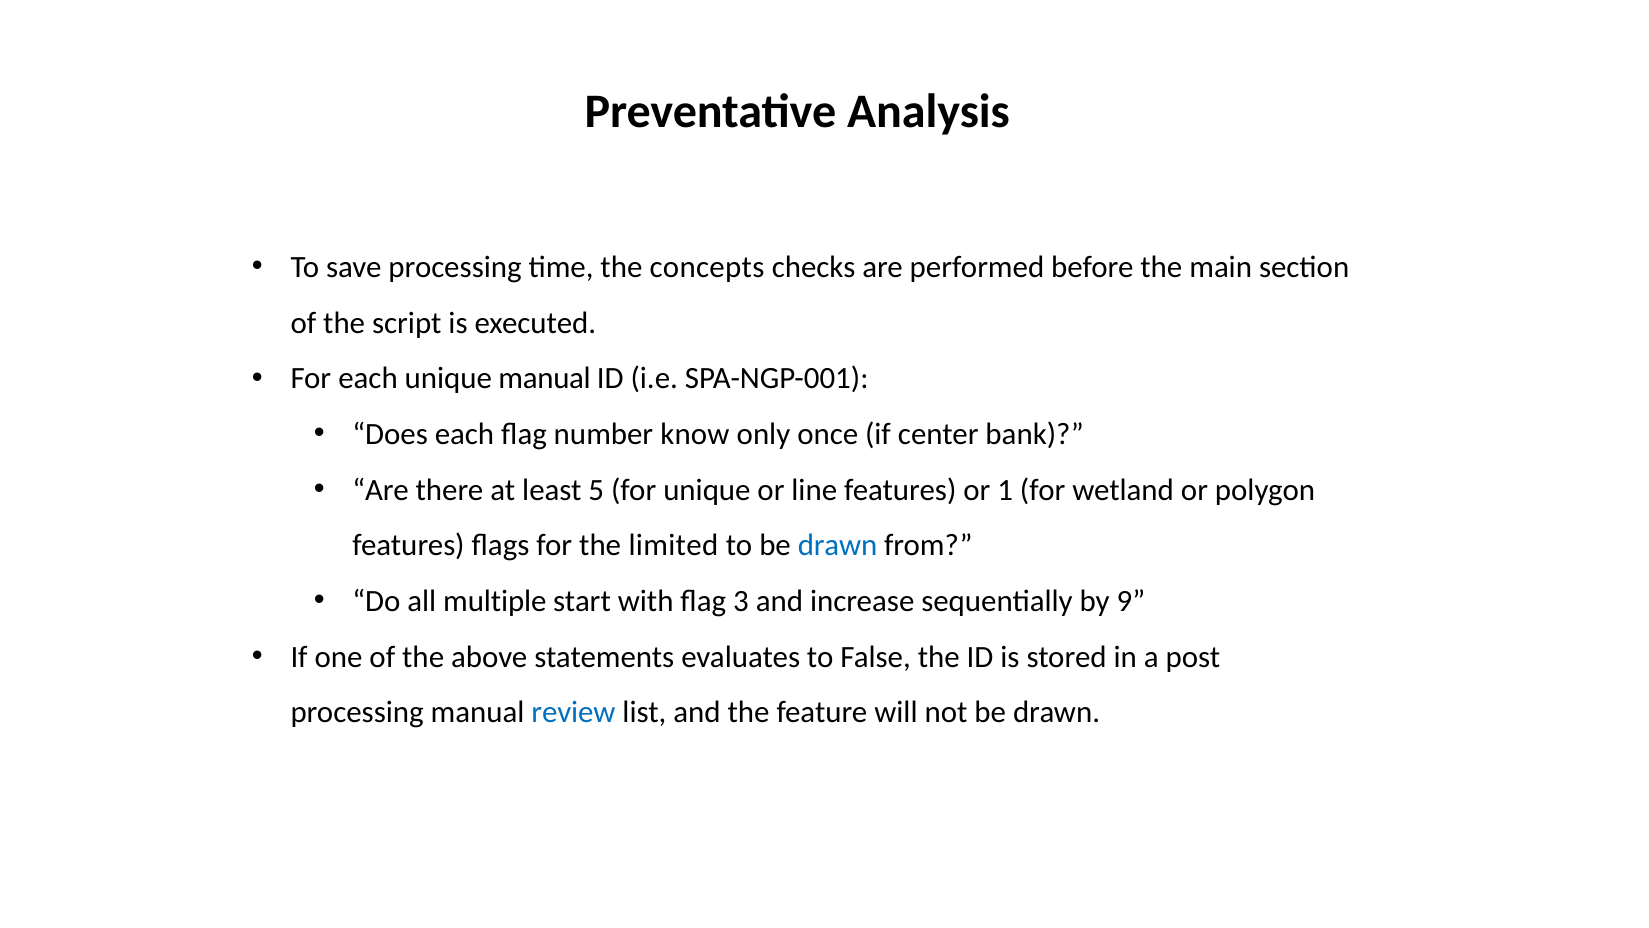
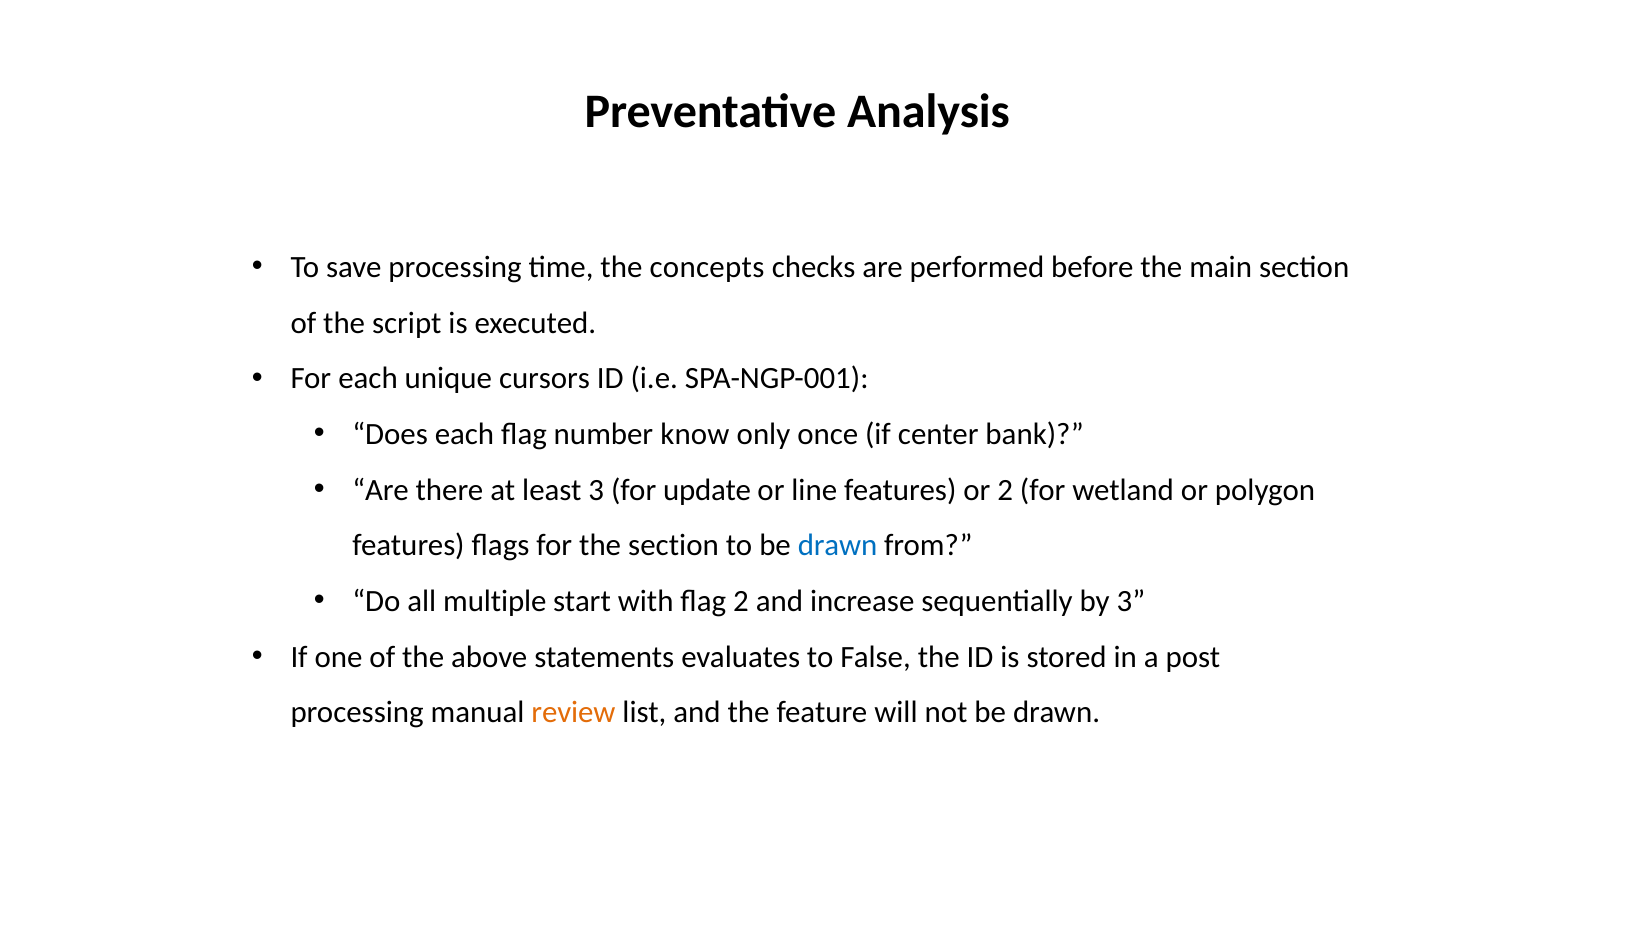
unique manual: manual -> cursors (545, 378)
least 5: 5 -> 3 (596, 490)
for unique: unique -> update (707, 490)
or 1: 1 -> 2 (1005, 490)
the limited: limited -> section (674, 545)
flag 3: 3 -> 2 (741, 601)
by 9: 9 -> 3 (1131, 601)
review colour: blue -> orange (573, 712)
